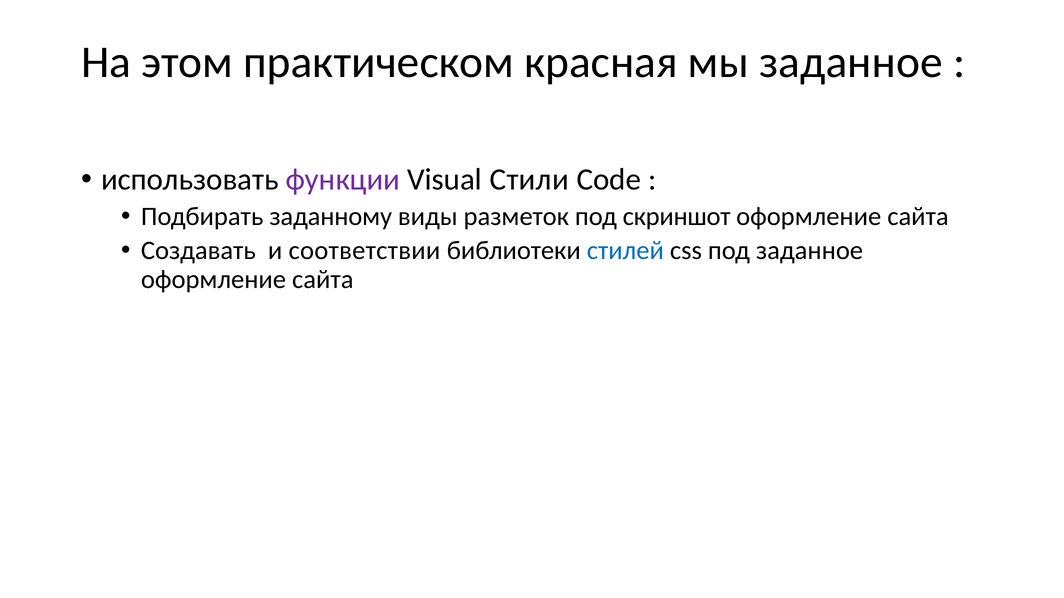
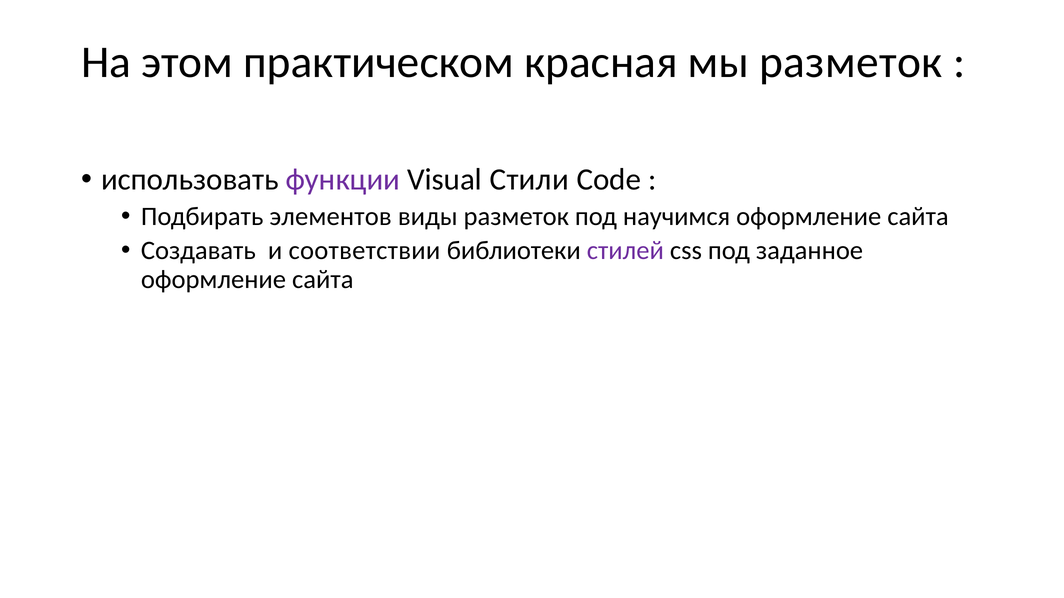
мы заданное: заданное -> разметок (851, 62)
заданному: заданному -> элементов (331, 217)
скриншот: скриншот -> научимся (677, 217)
стилей colour: blue -> purple (625, 251)
